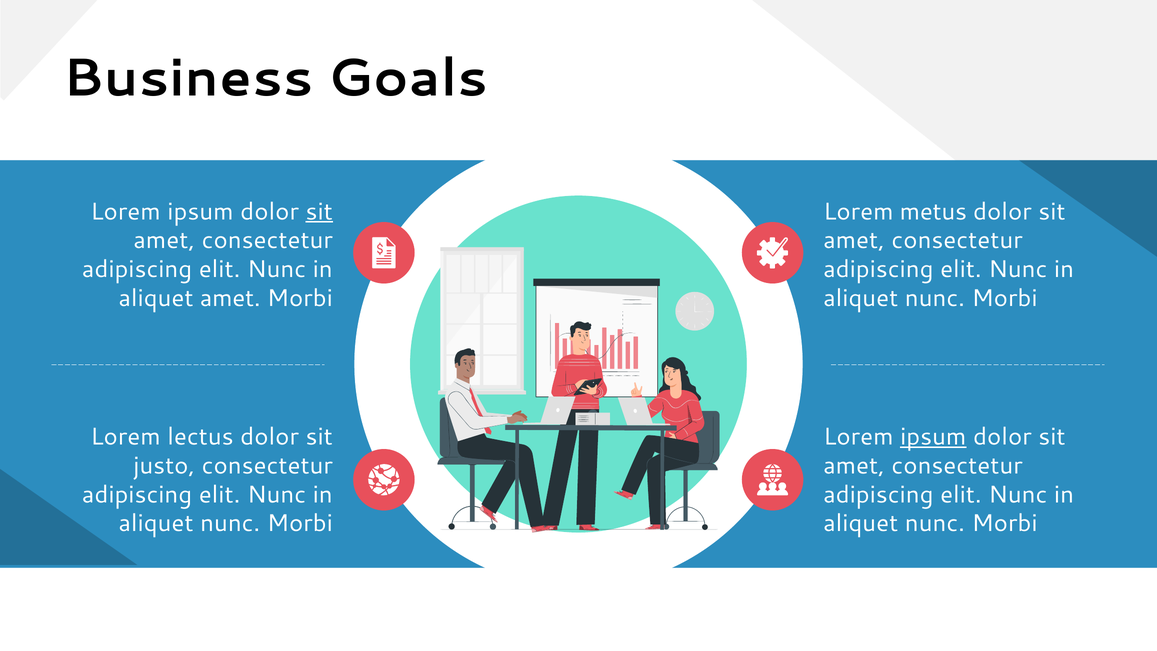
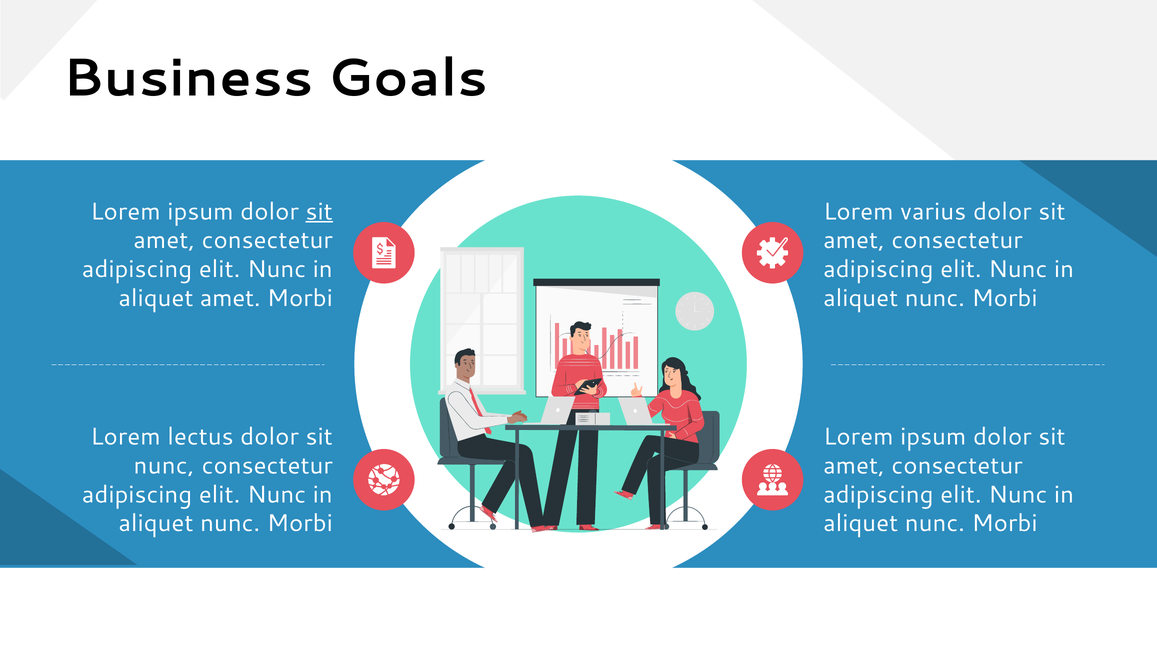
metus: metus -> varius (933, 212)
ipsum underline: present -> none (933, 437)
justo: justo -> nunc (164, 465)
